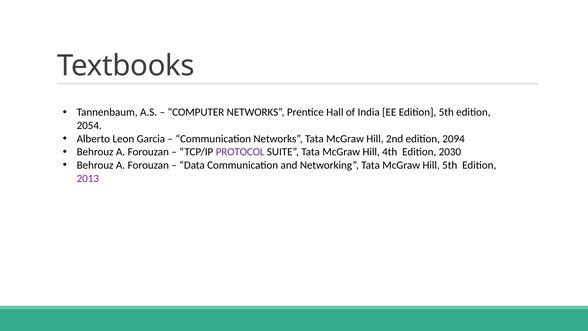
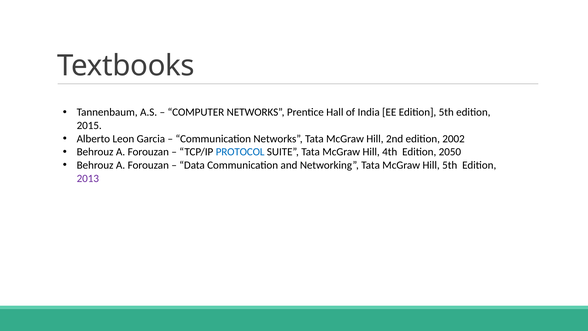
2054: 2054 -> 2015 (89, 125)
2094: 2094 -> 2002 (454, 139)
PROTOCOL colour: purple -> blue (240, 152)
2030: 2030 -> 2050 (450, 152)
